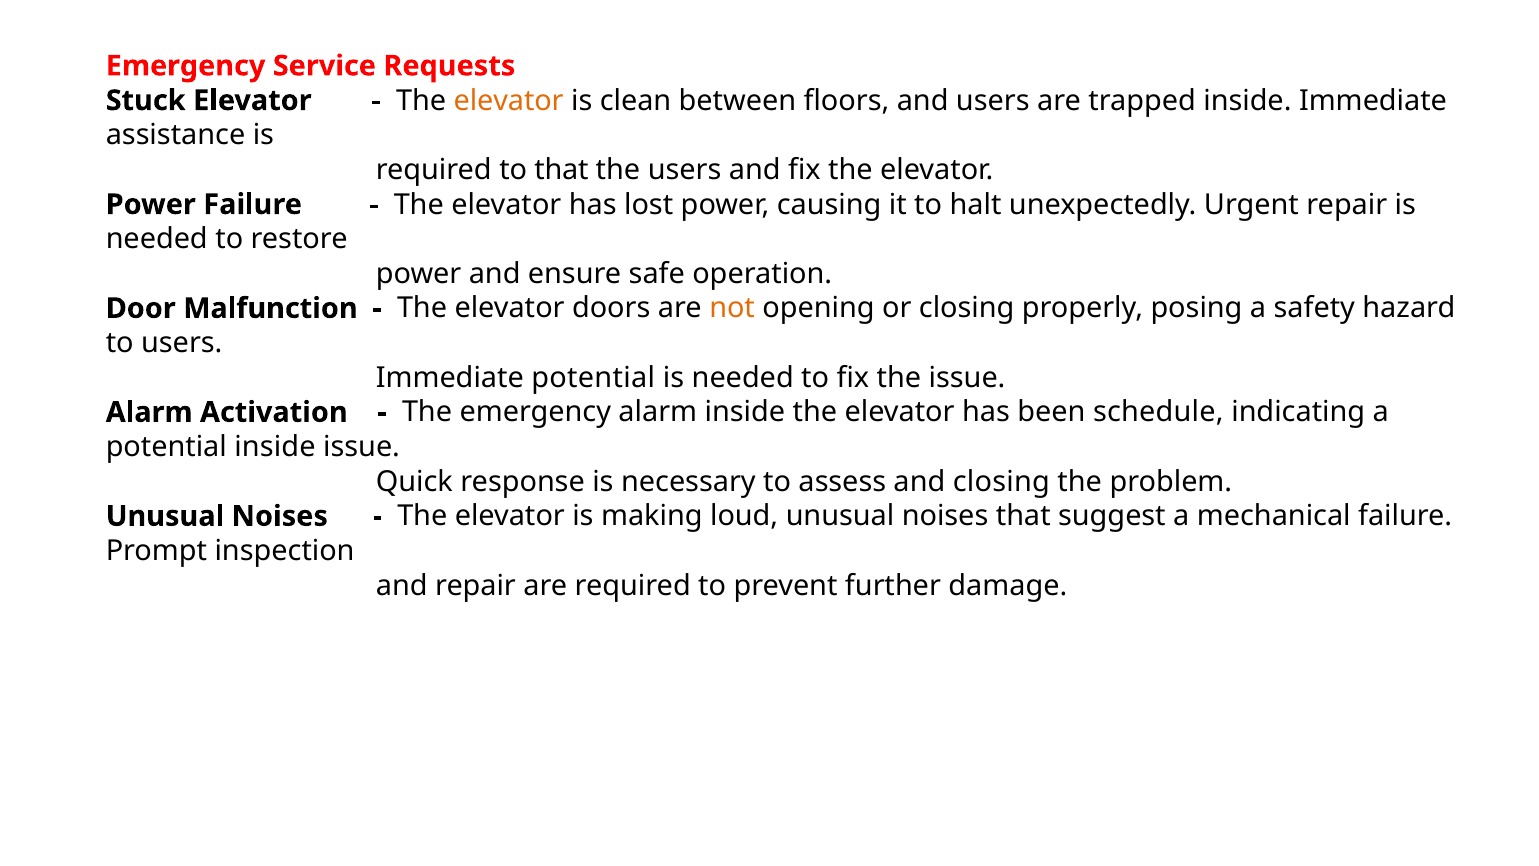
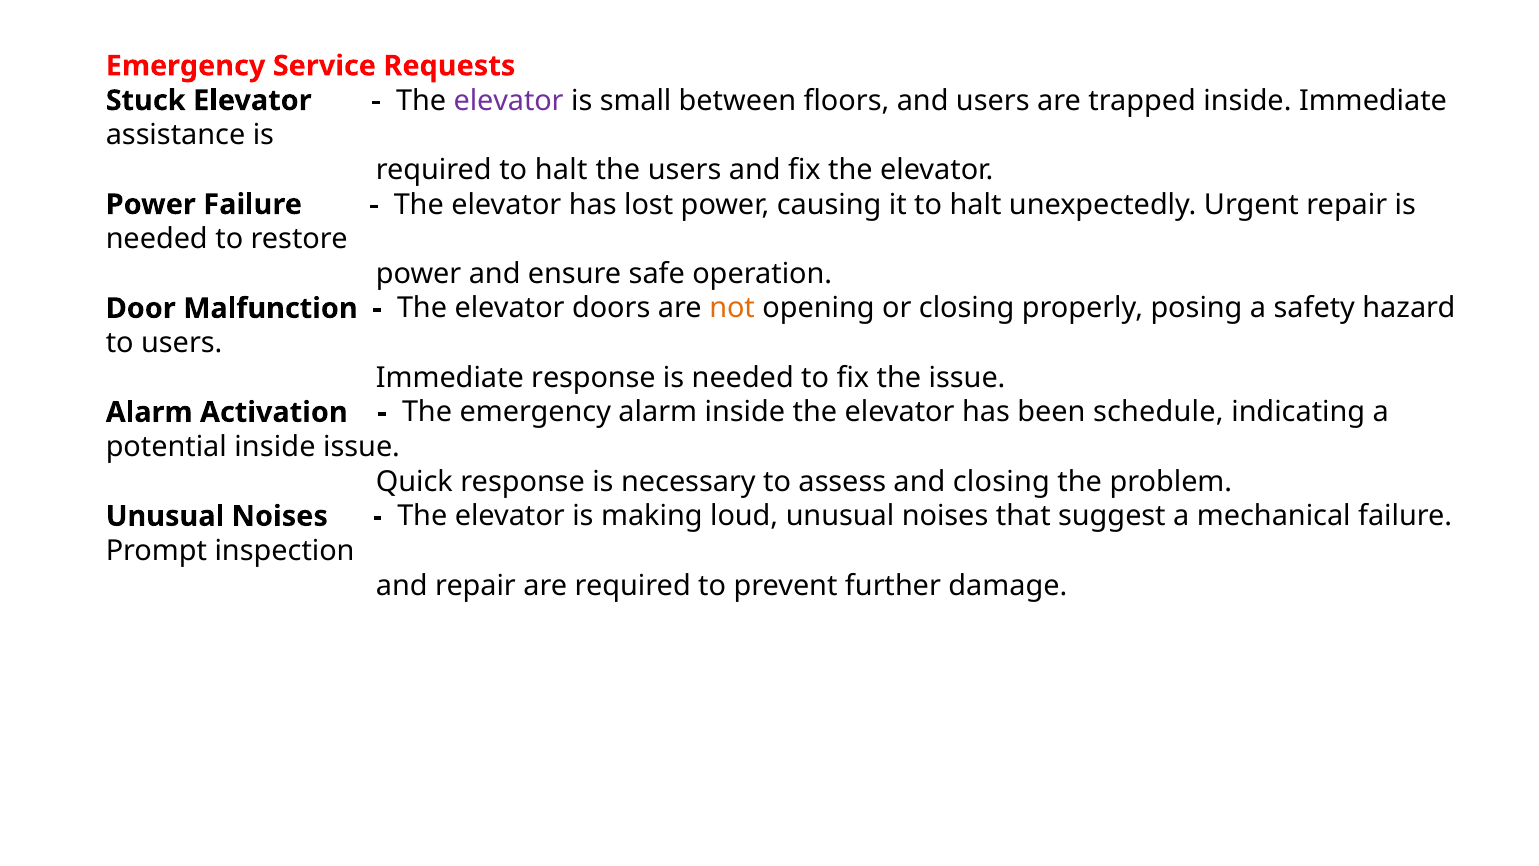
elevator colour: orange -> purple (509, 101)
clean: clean -> small (636, 101)
required to that: that -> halt (561, 170)
Immediate potential: potential -> response (593, 378)
